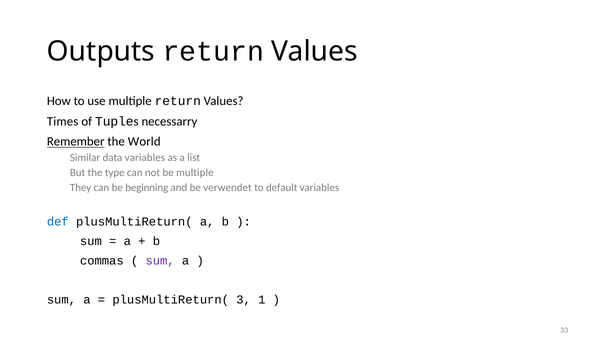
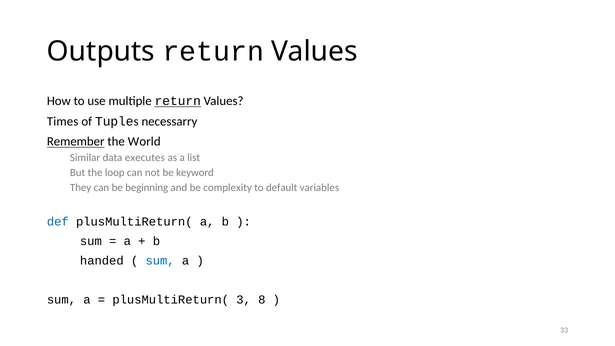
return underline: none -> present (178, 101)
data variables: variables -> executes (145, 158)
type: type -> loop (115, 173)
be multiple: multiple -> keyword (195, 173)
verwendet: verwendet -> complexity (228, 188)
commas: commas -> handed (102, 261)
sum colour: purple -> blue (160, 261)
1: 1 -> 8 (262, 300)
